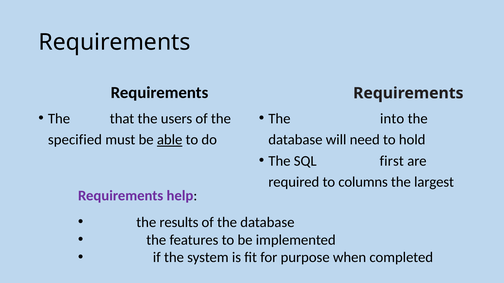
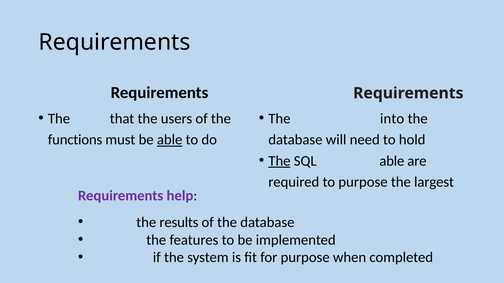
specified: specified -> functions (75, 140)
The underline: none -> present (279, 161)
SQL first: first -> able (392, 161)
to columns: columns -> purpose (363, 182)
